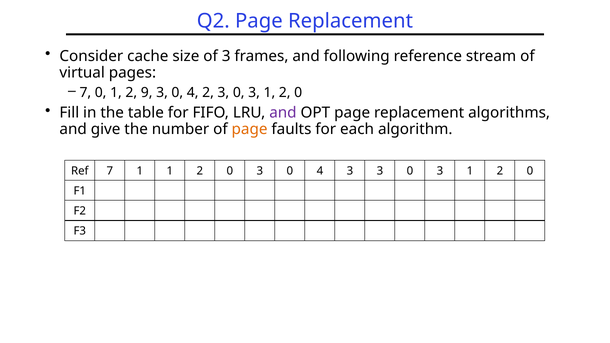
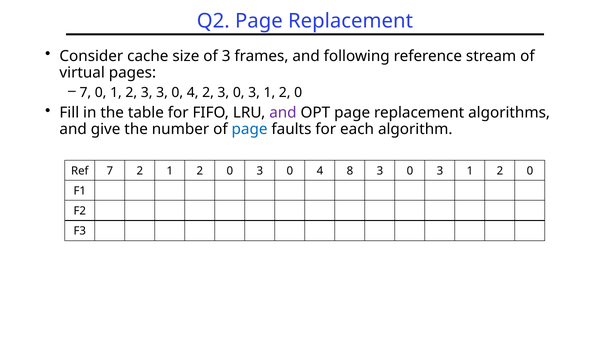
1 2 9: 9 -> 3 (147, 93)
page colour: orange -> blue (250, 129)
7 1: 1 -> 2 (140, 171)
4 3: 3 -> 8 (350, 171)
